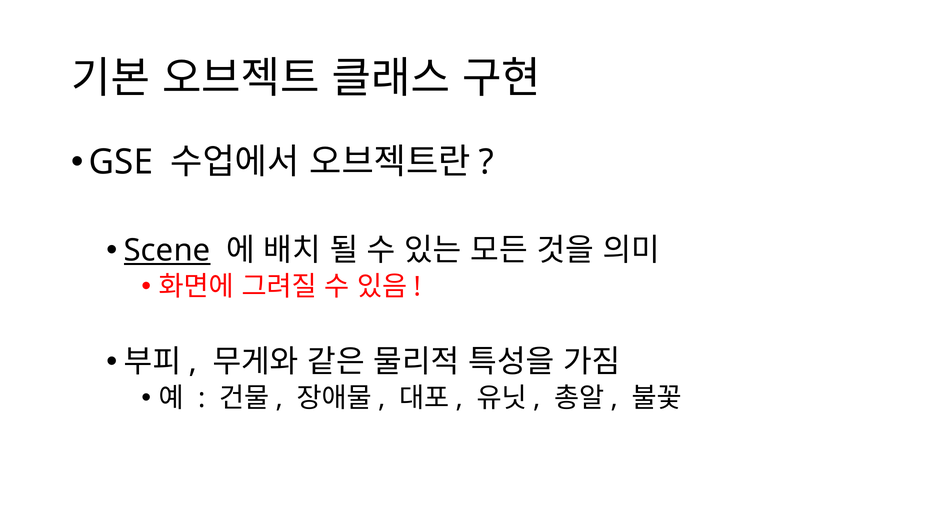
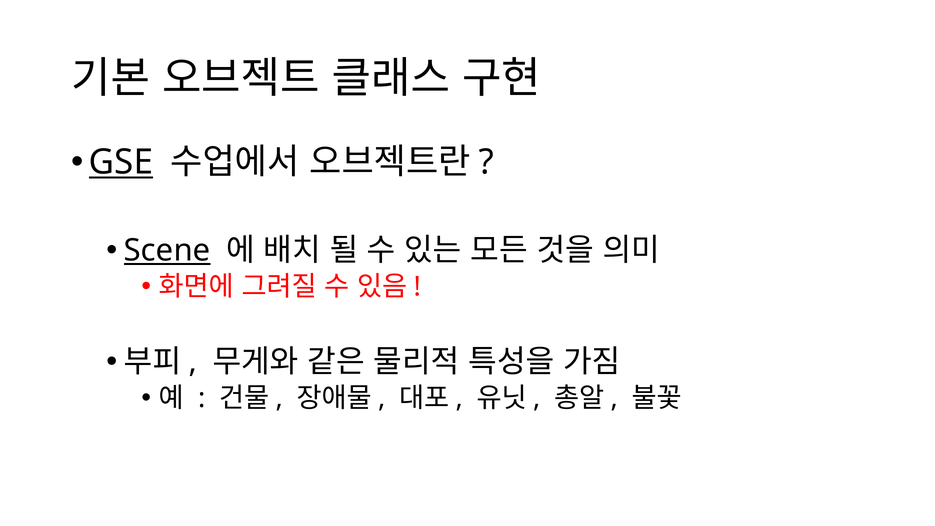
GSE underline: none -> present (121, 162)
